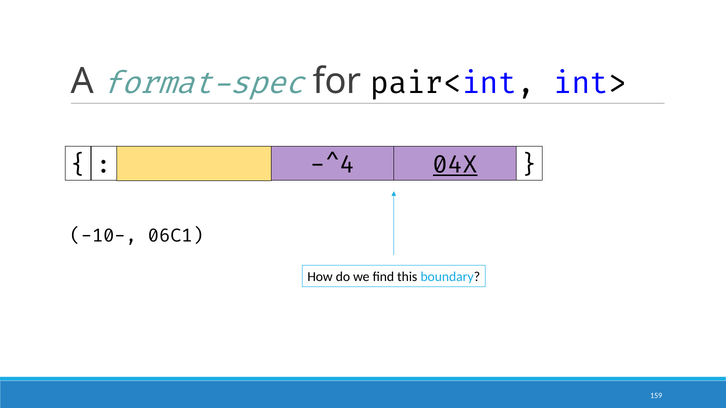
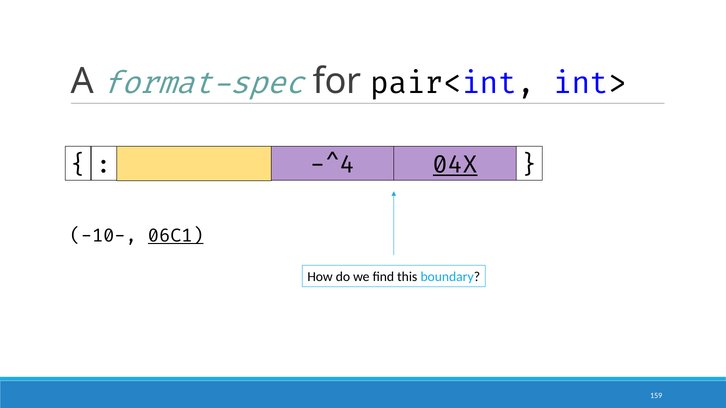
06C1 underline: none -> present (176, 236)
